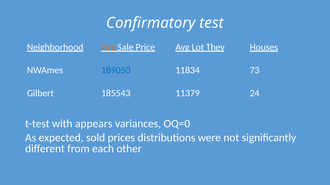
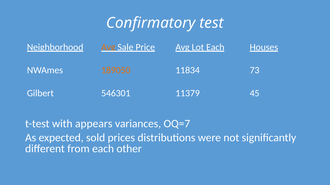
Lot They: They -> Each (215, 47)
189050 colour: blue -> orange (116, 70)
185543: 185543 -> 546301 (116, 94)
24: 24 -> 45 (255, 94)
OQ=0: OQ=0 -> OQ=7 (177, 124)
